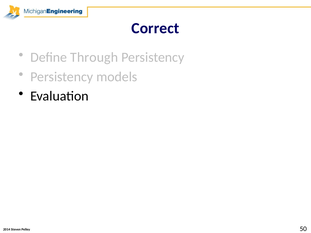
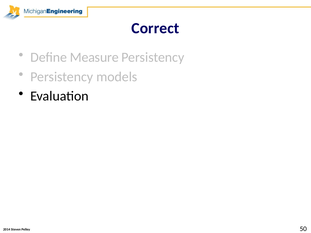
Through: Through -> Measure (94, 57)
